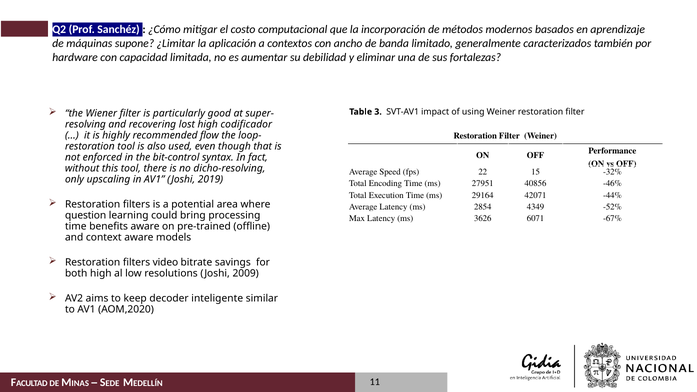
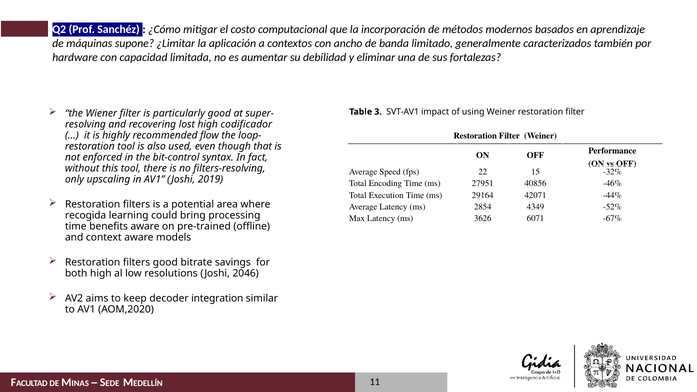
dicho-resolving: dicho-resolving -> filters-resolving (229, 168)
question: question -> recogida (86, 215)
filters video: video -> good (165, 262)
2009: 2009 -> 2046 (246, 273)
inteligente: inteligente -> integration (217, 298)
